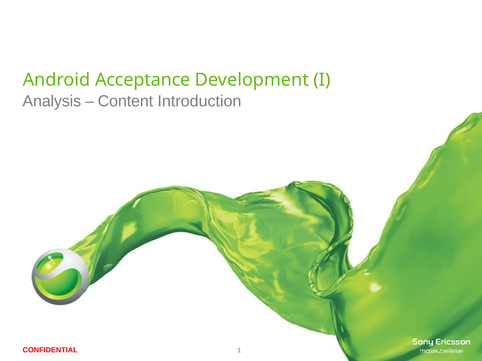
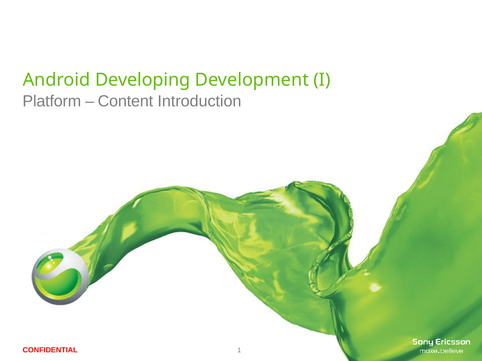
Acceptance: Acceptance -> Developing (143, 80)
Analysis: Analysis -> Platform (52, 101)
